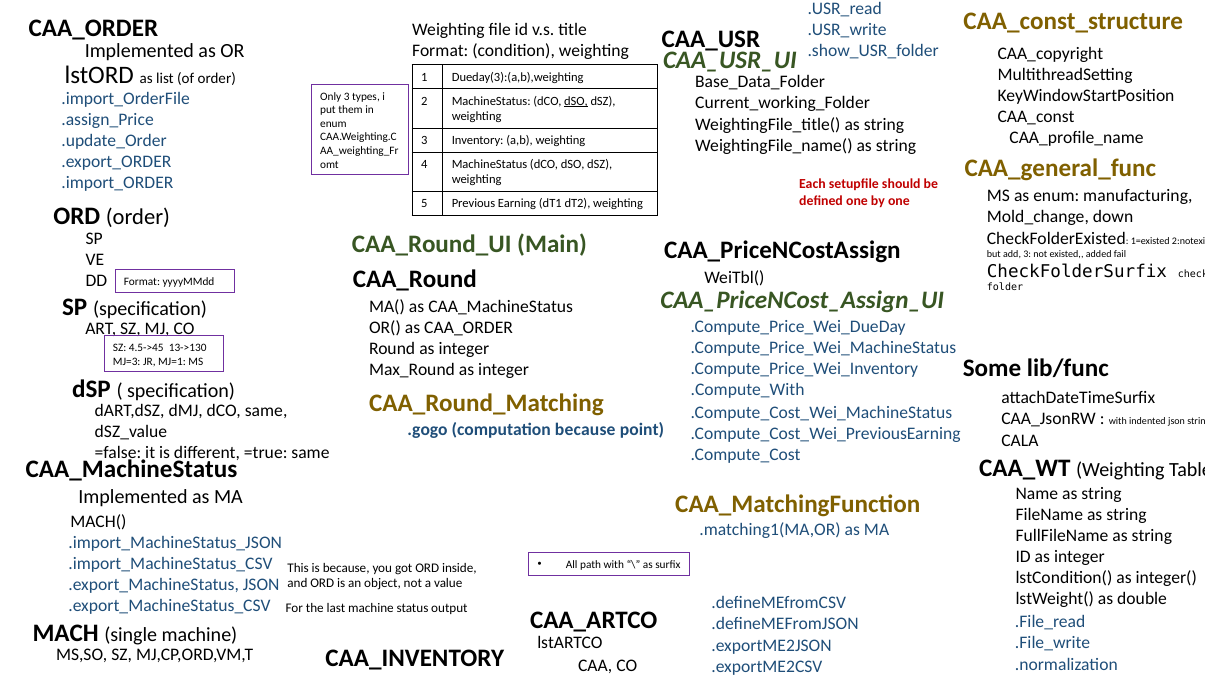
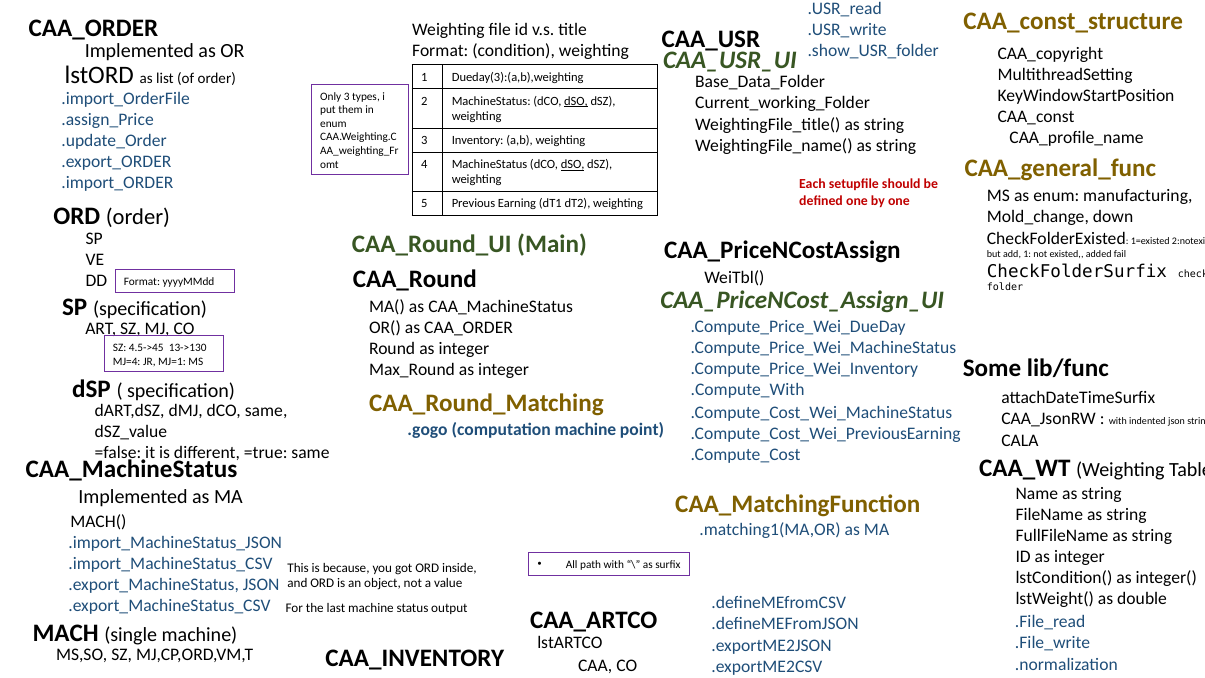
dSO underline: none -> present (573, 164)
add 3: 3 -> 1 (1027, 254)
MJ=3: MJ=3 -> MJ=4 (127, 361)
computation because: because -> machine (585, 430)
